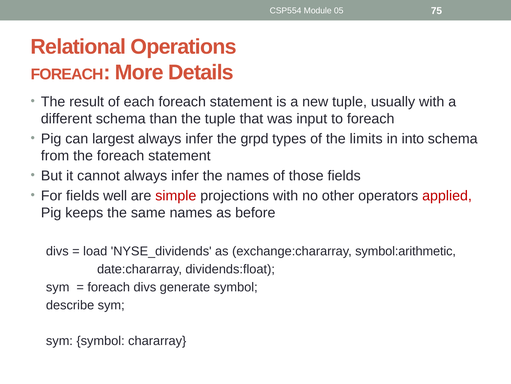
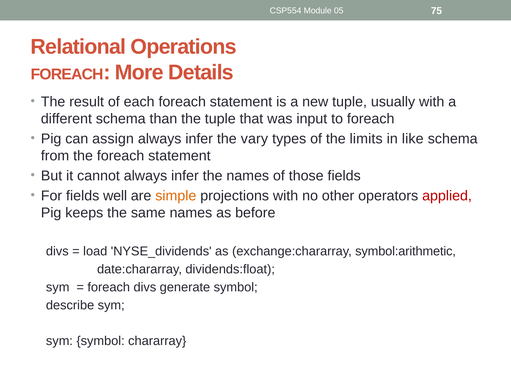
largest: largest -> assign (113, 138)
grpd: grpd -> vary (254, 138)
into: into -> like (413, 138)
simple colour: red -> orange (176, 195)
